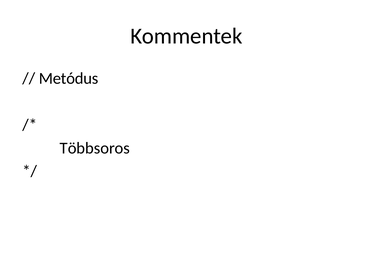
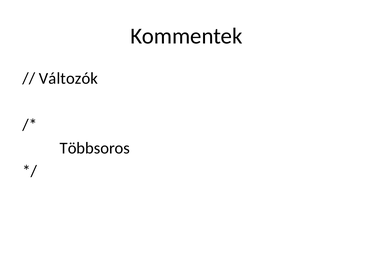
Metódus: Metódus -> Változók (68, 78)
